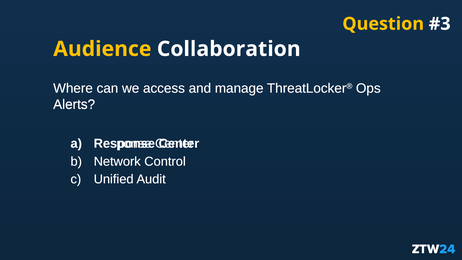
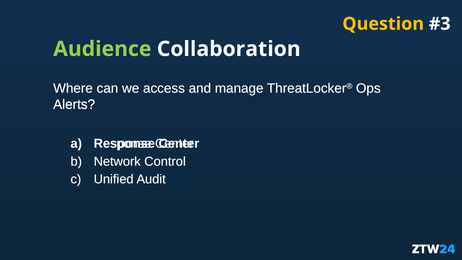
Audience colour: yellow -> light green (102, 49)
